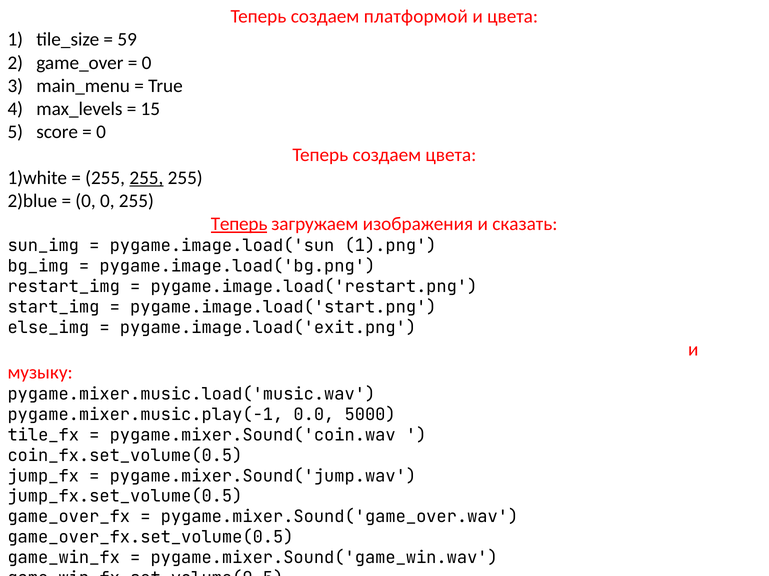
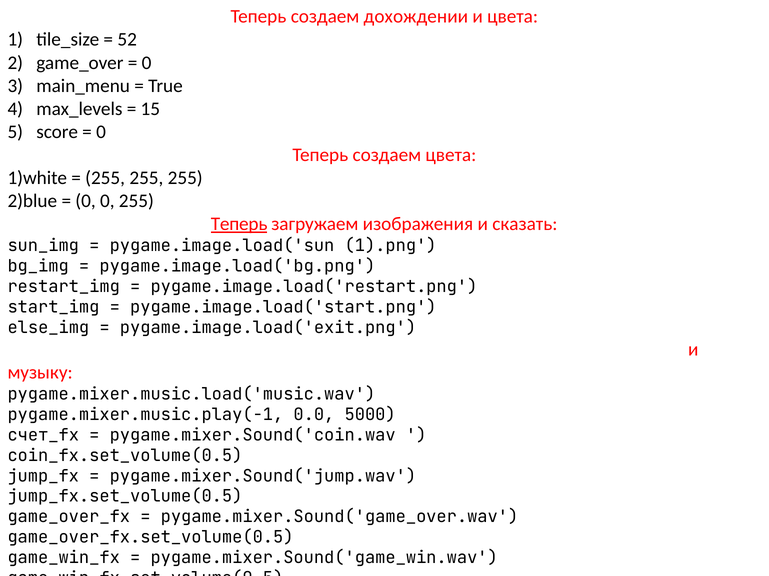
платформой: платформой -> дохождении (416, 17)
59: 59 -> 52 (127, 40)
255 underline: present -> none (146, 178)
tile_fx: tile_fx -> счет_fx (43, 436)
